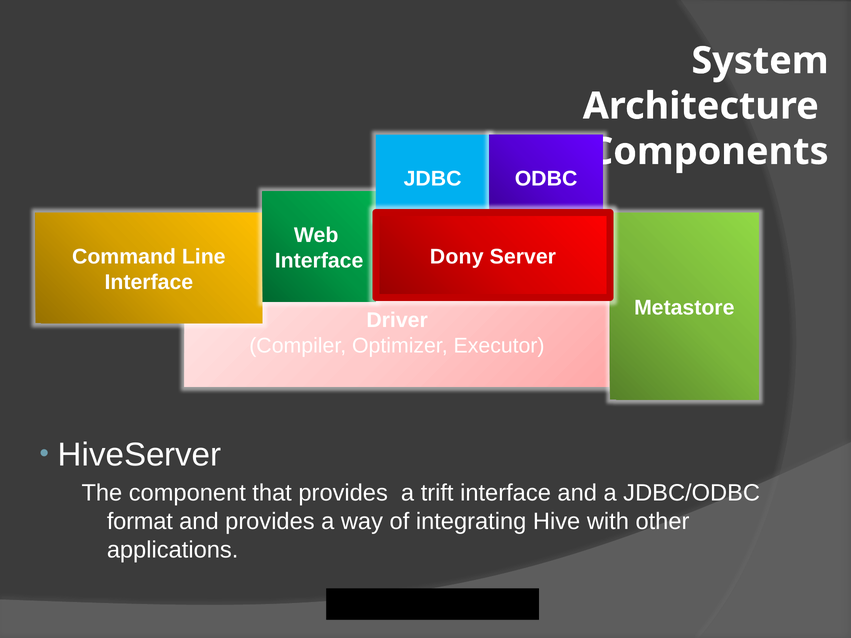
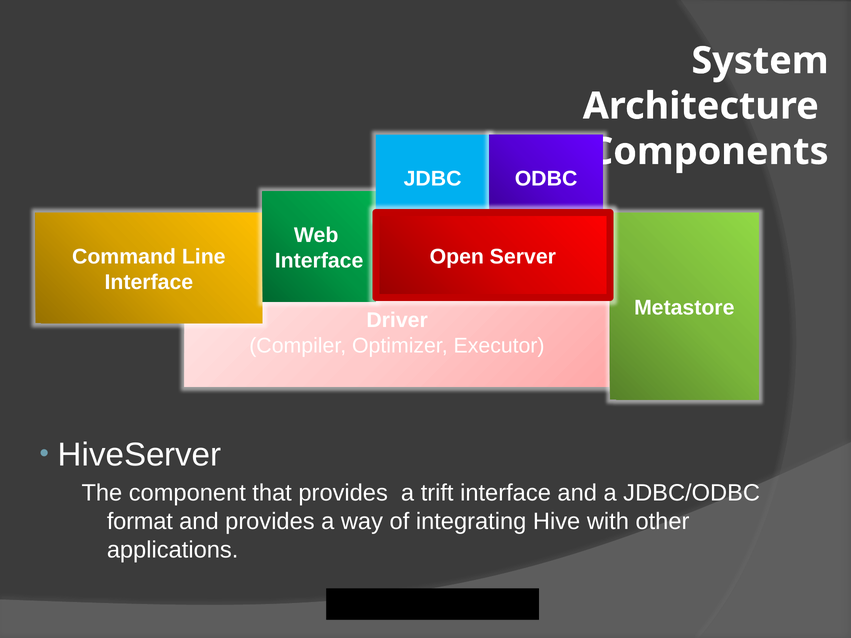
Dony: Dony -> Open (457, 257)
